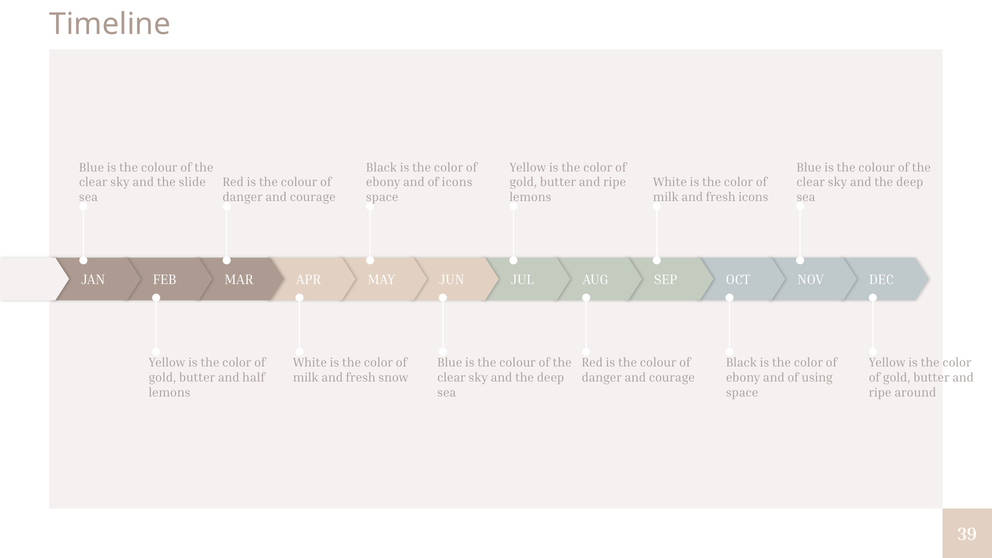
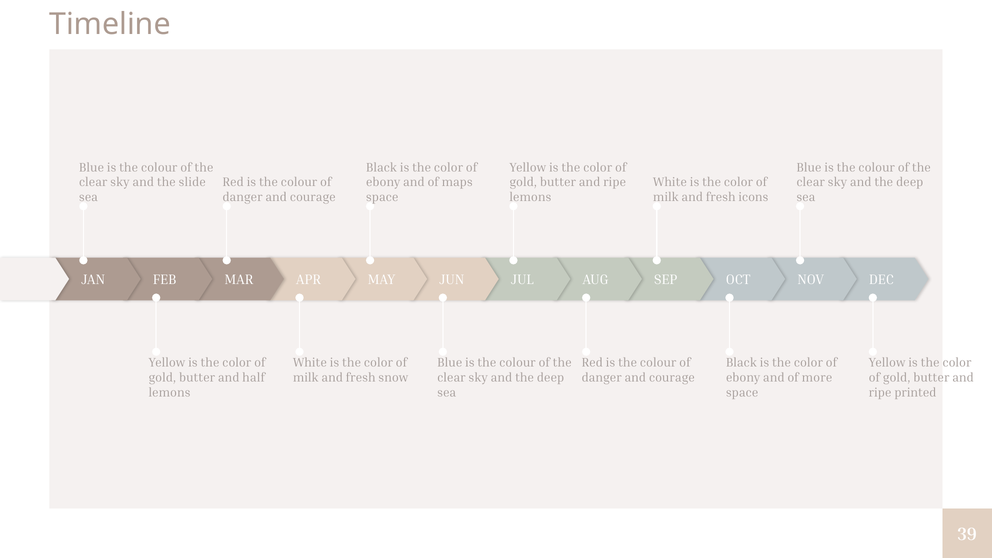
of icons: icons -> maps (457, 182)
using: using -> more (817, 378)
around: around -> printed (915, 393)
